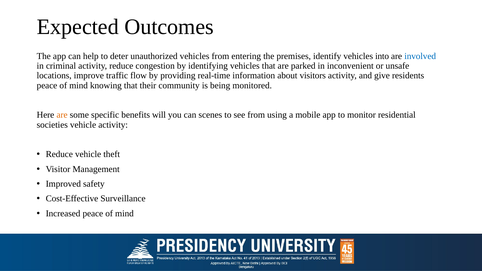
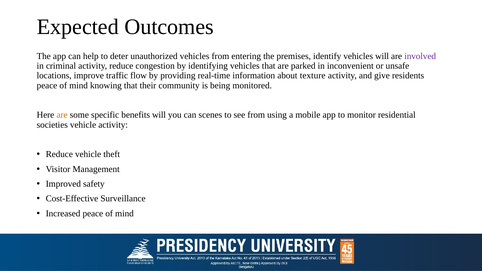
vehicles into: into -> will (382, 56)
involved colour: blue -> purple (420, 56)
visitors: visitors -> texture (313, 76)
